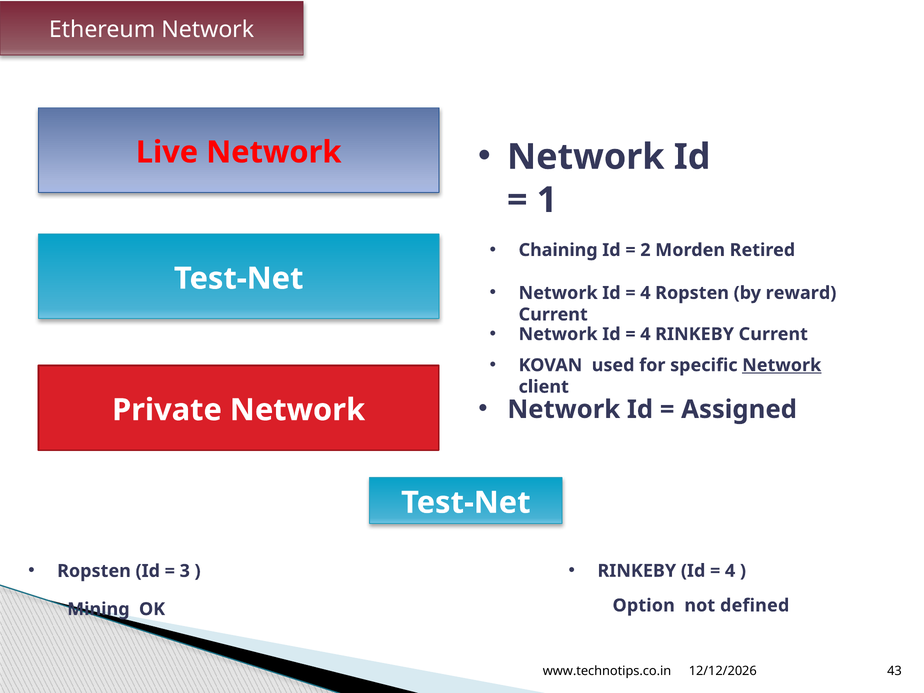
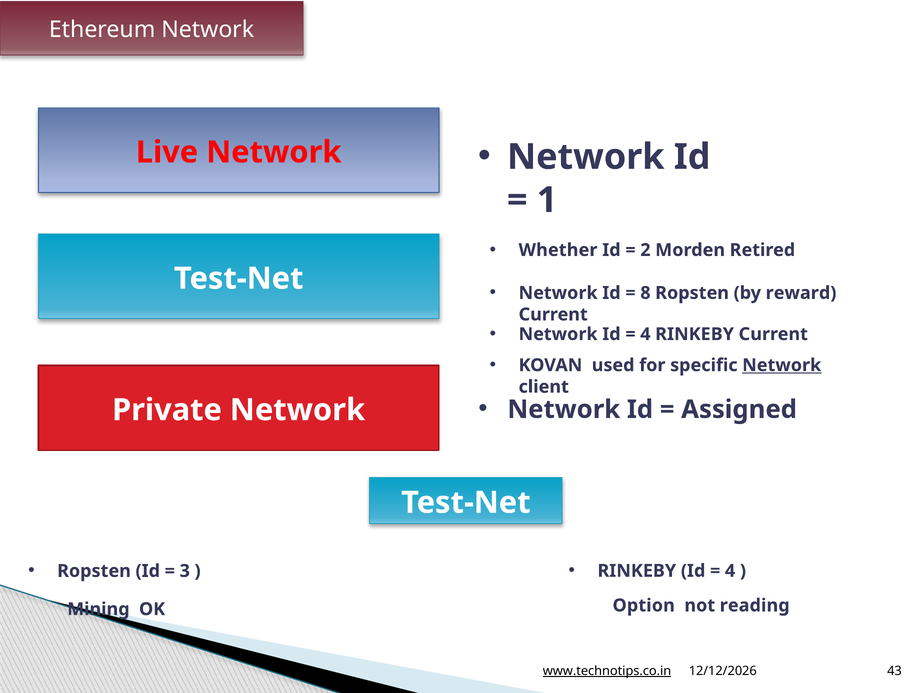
Chaining: Chaining -> Whether (558, 250)
4: 4 -> 8 (645, 293)
defined: defined -> reading (755, 605)
www.technotips.co.in underline: none -> present (607, 671)
